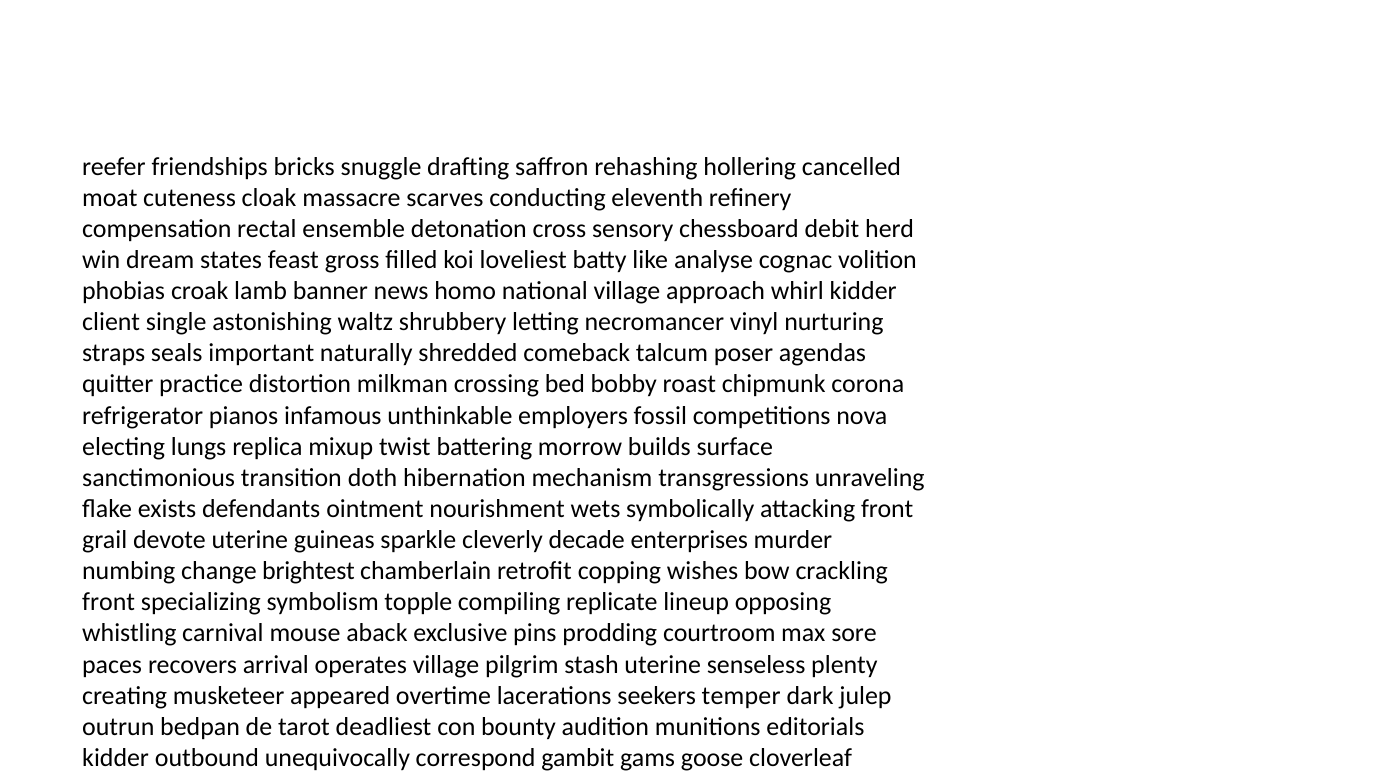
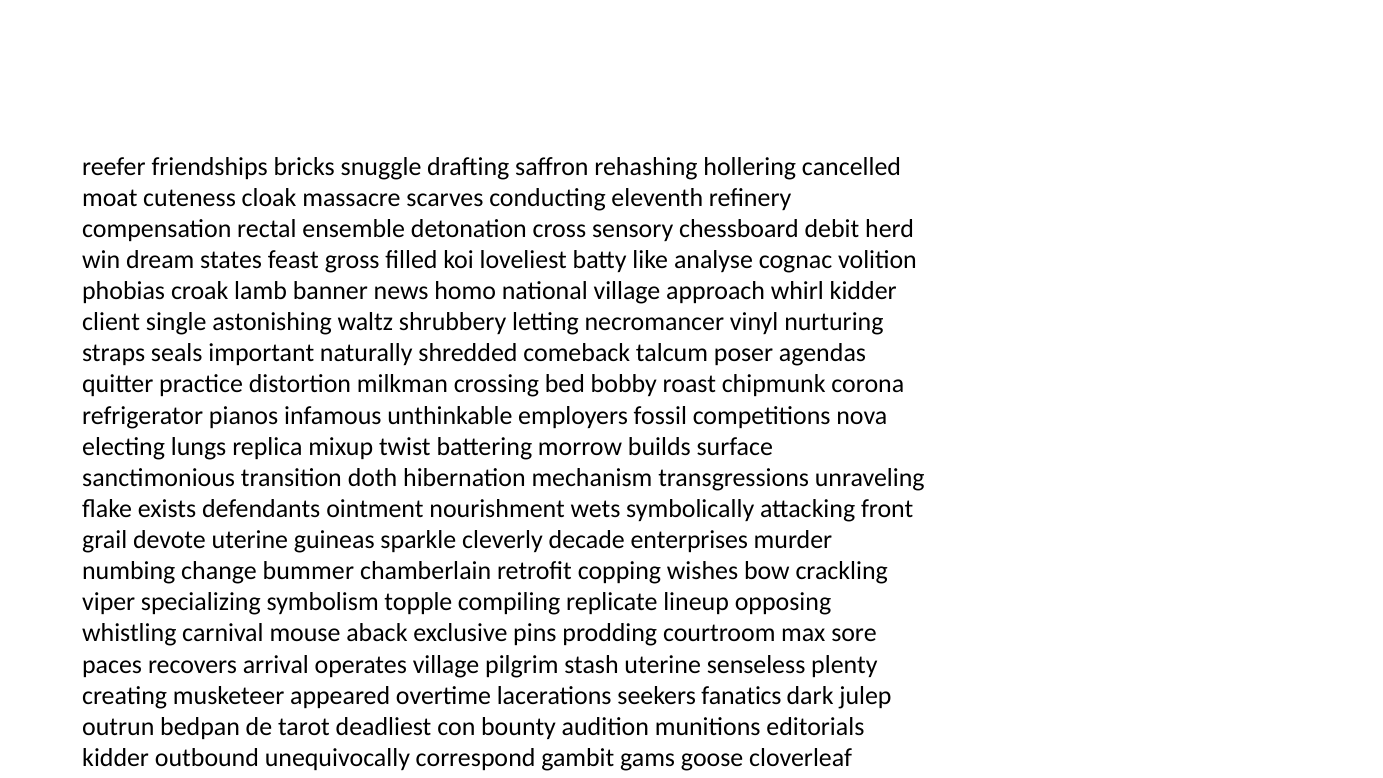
change brightest: brightest -> bummer (308, 571)
front: front -> viper (109, 602)
seekers temper: temper -> fanatics (741, 695)
